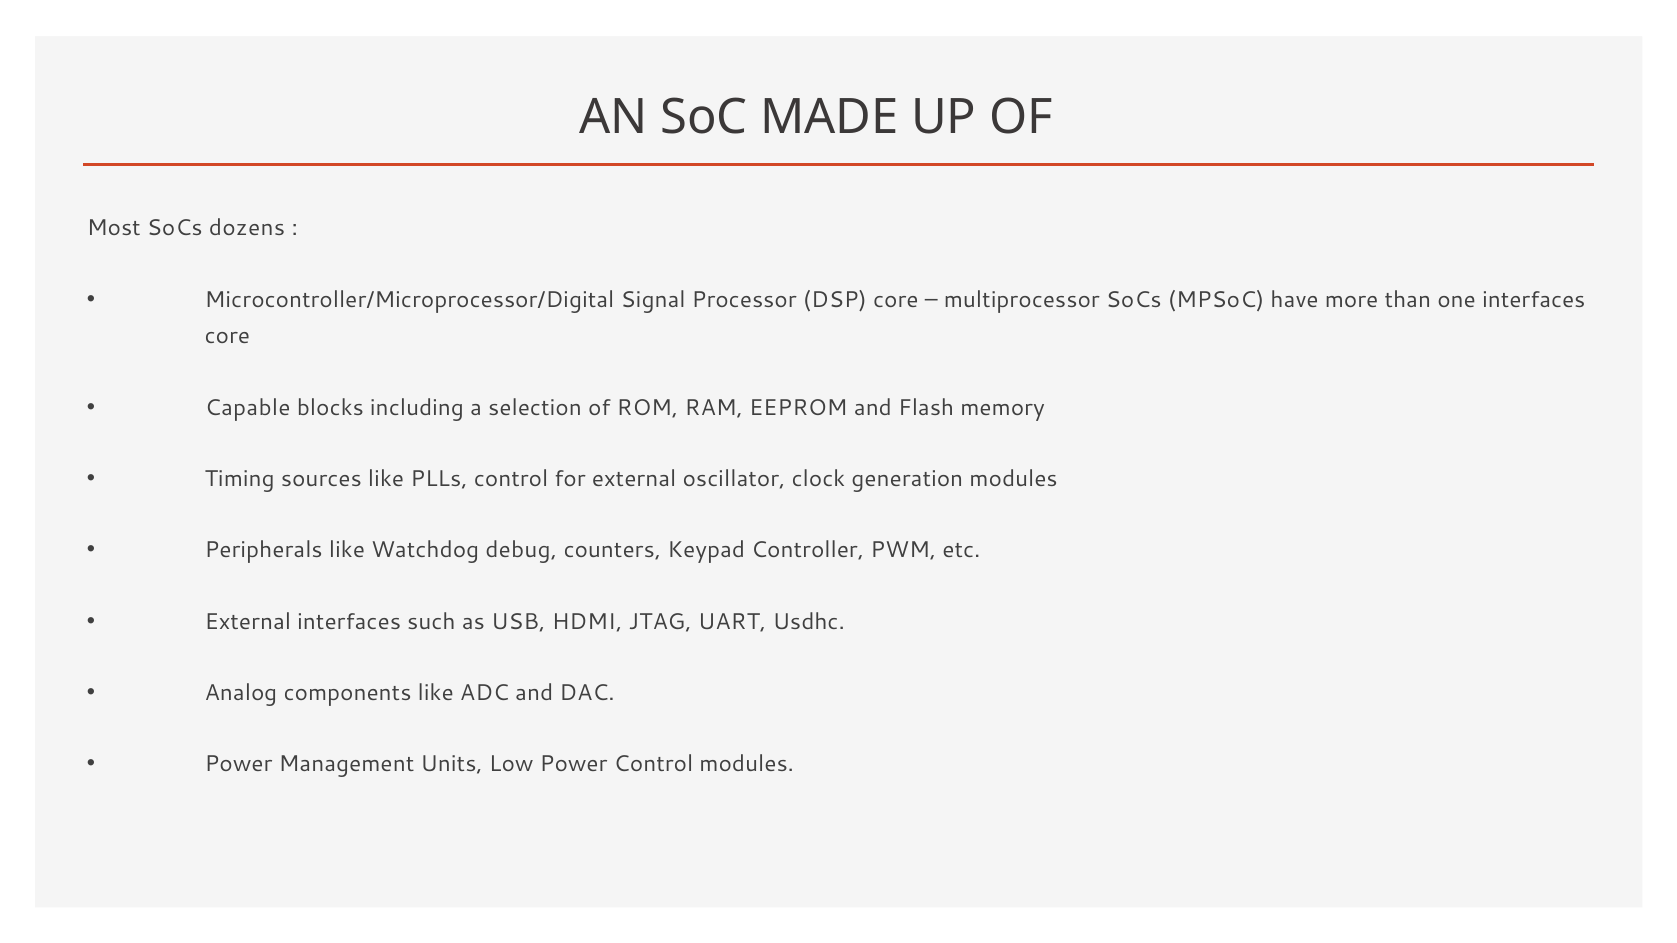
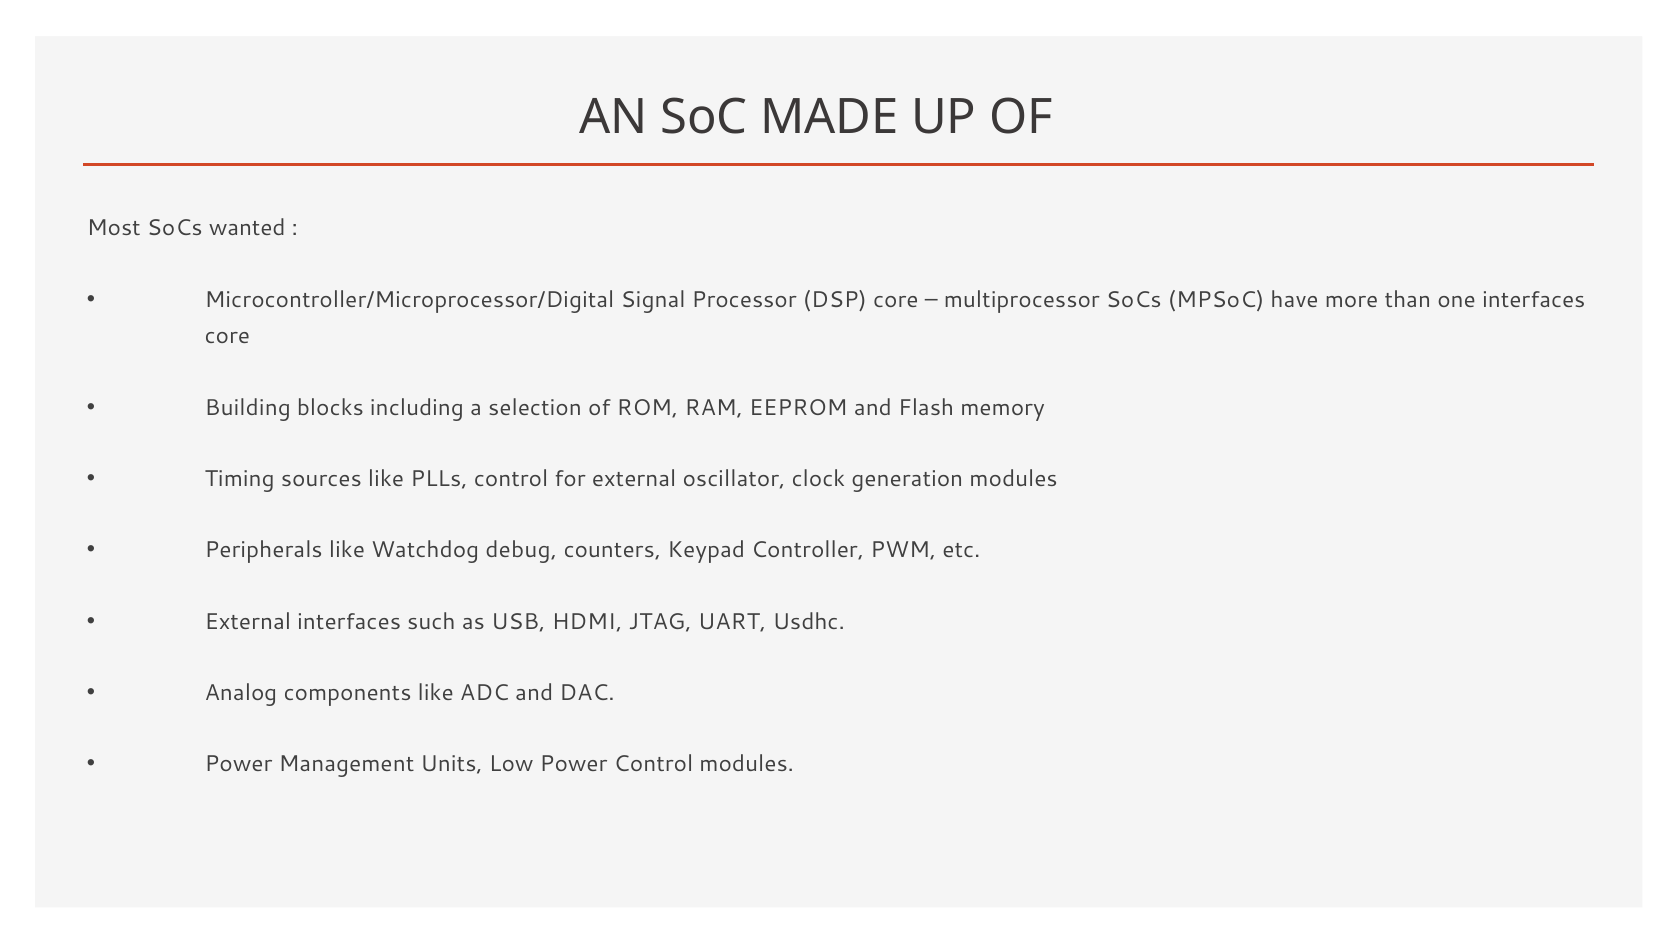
dozens: dozens -> wanted (247, 228)
Capable: Capable -> Building (248, 408)
